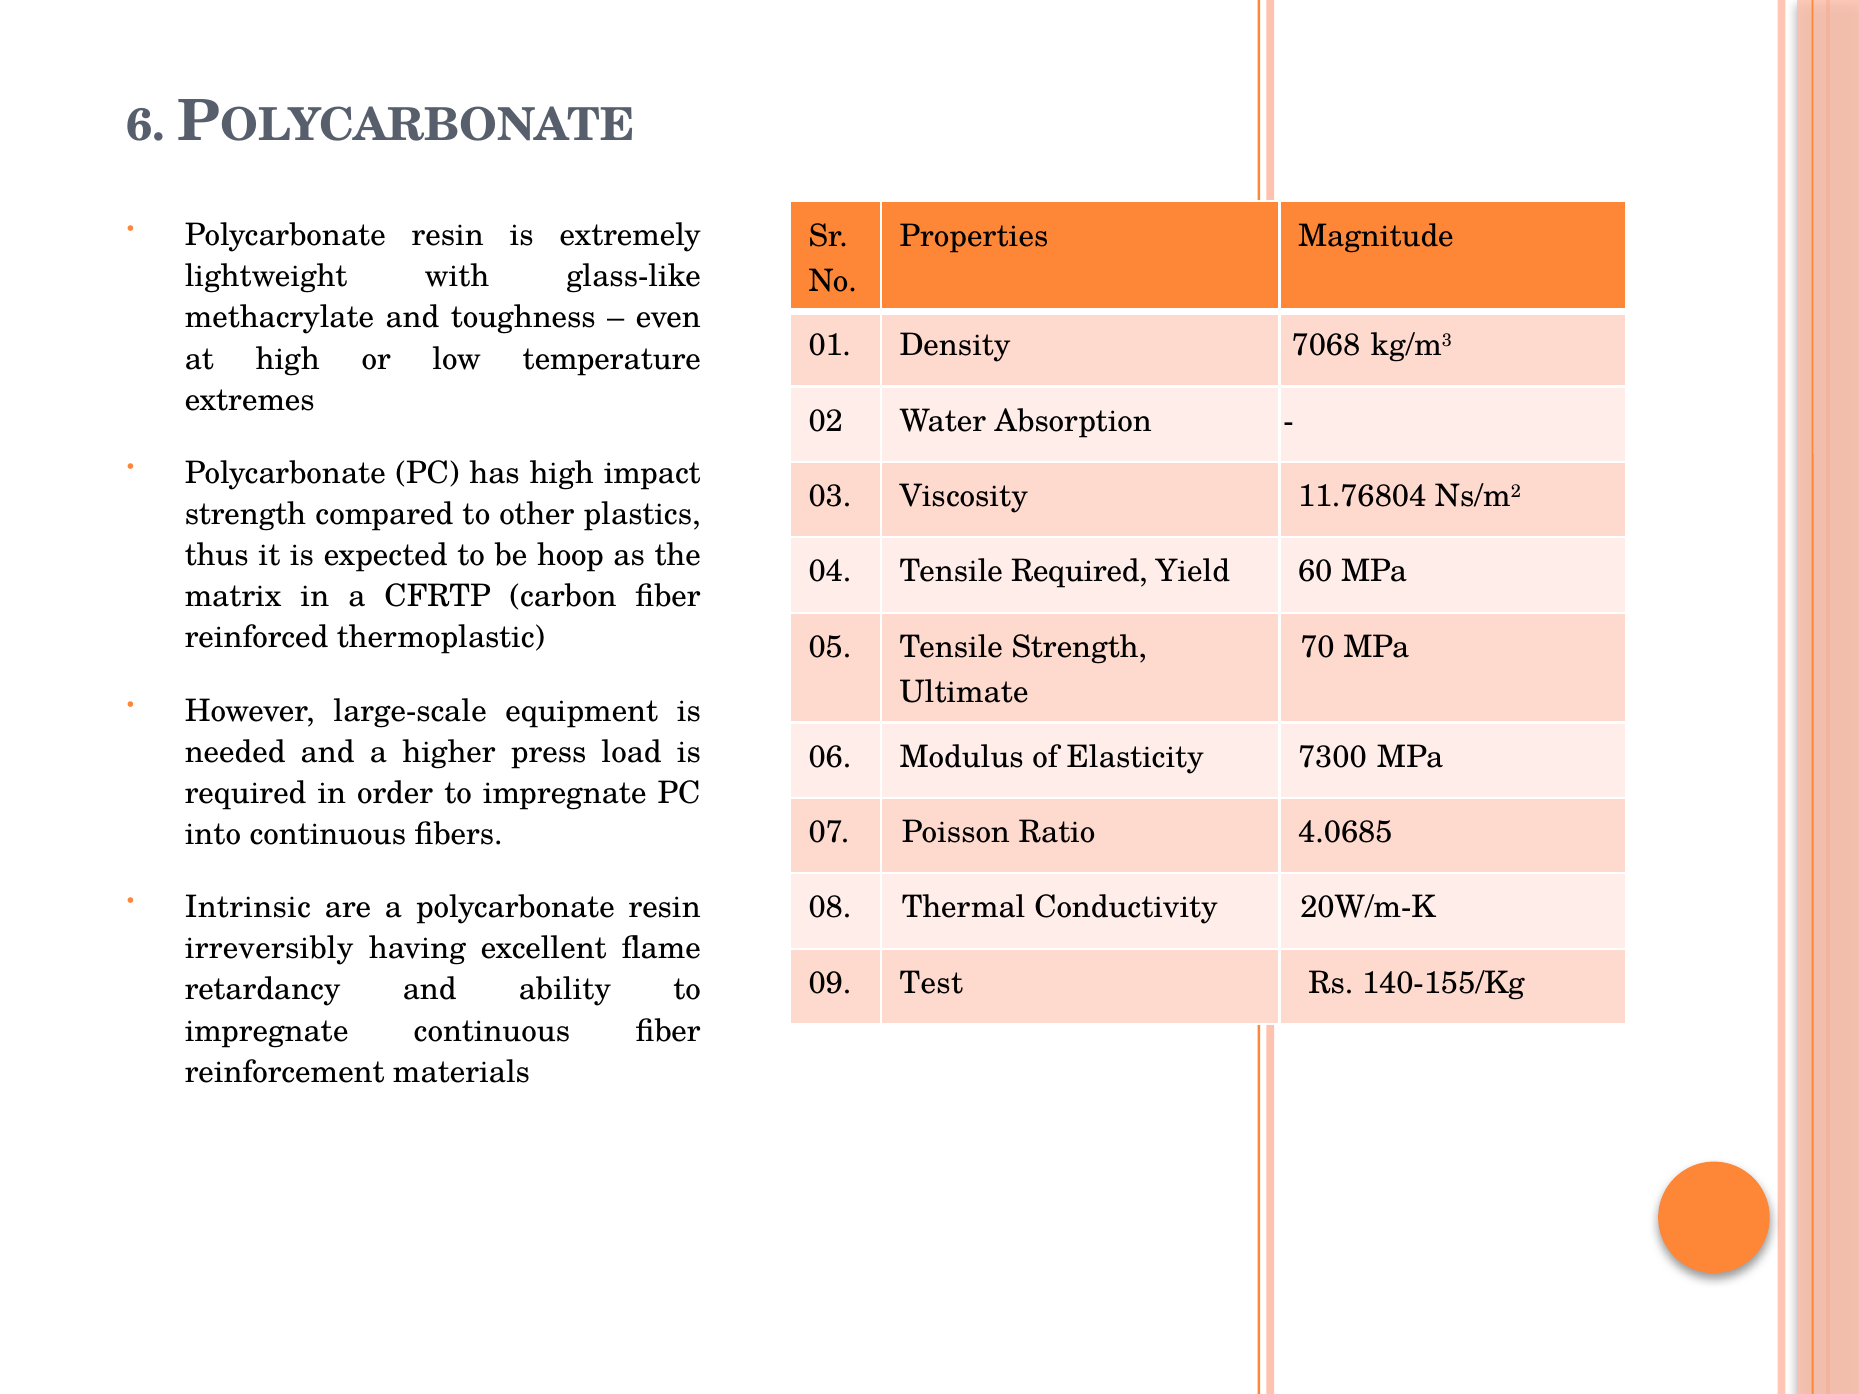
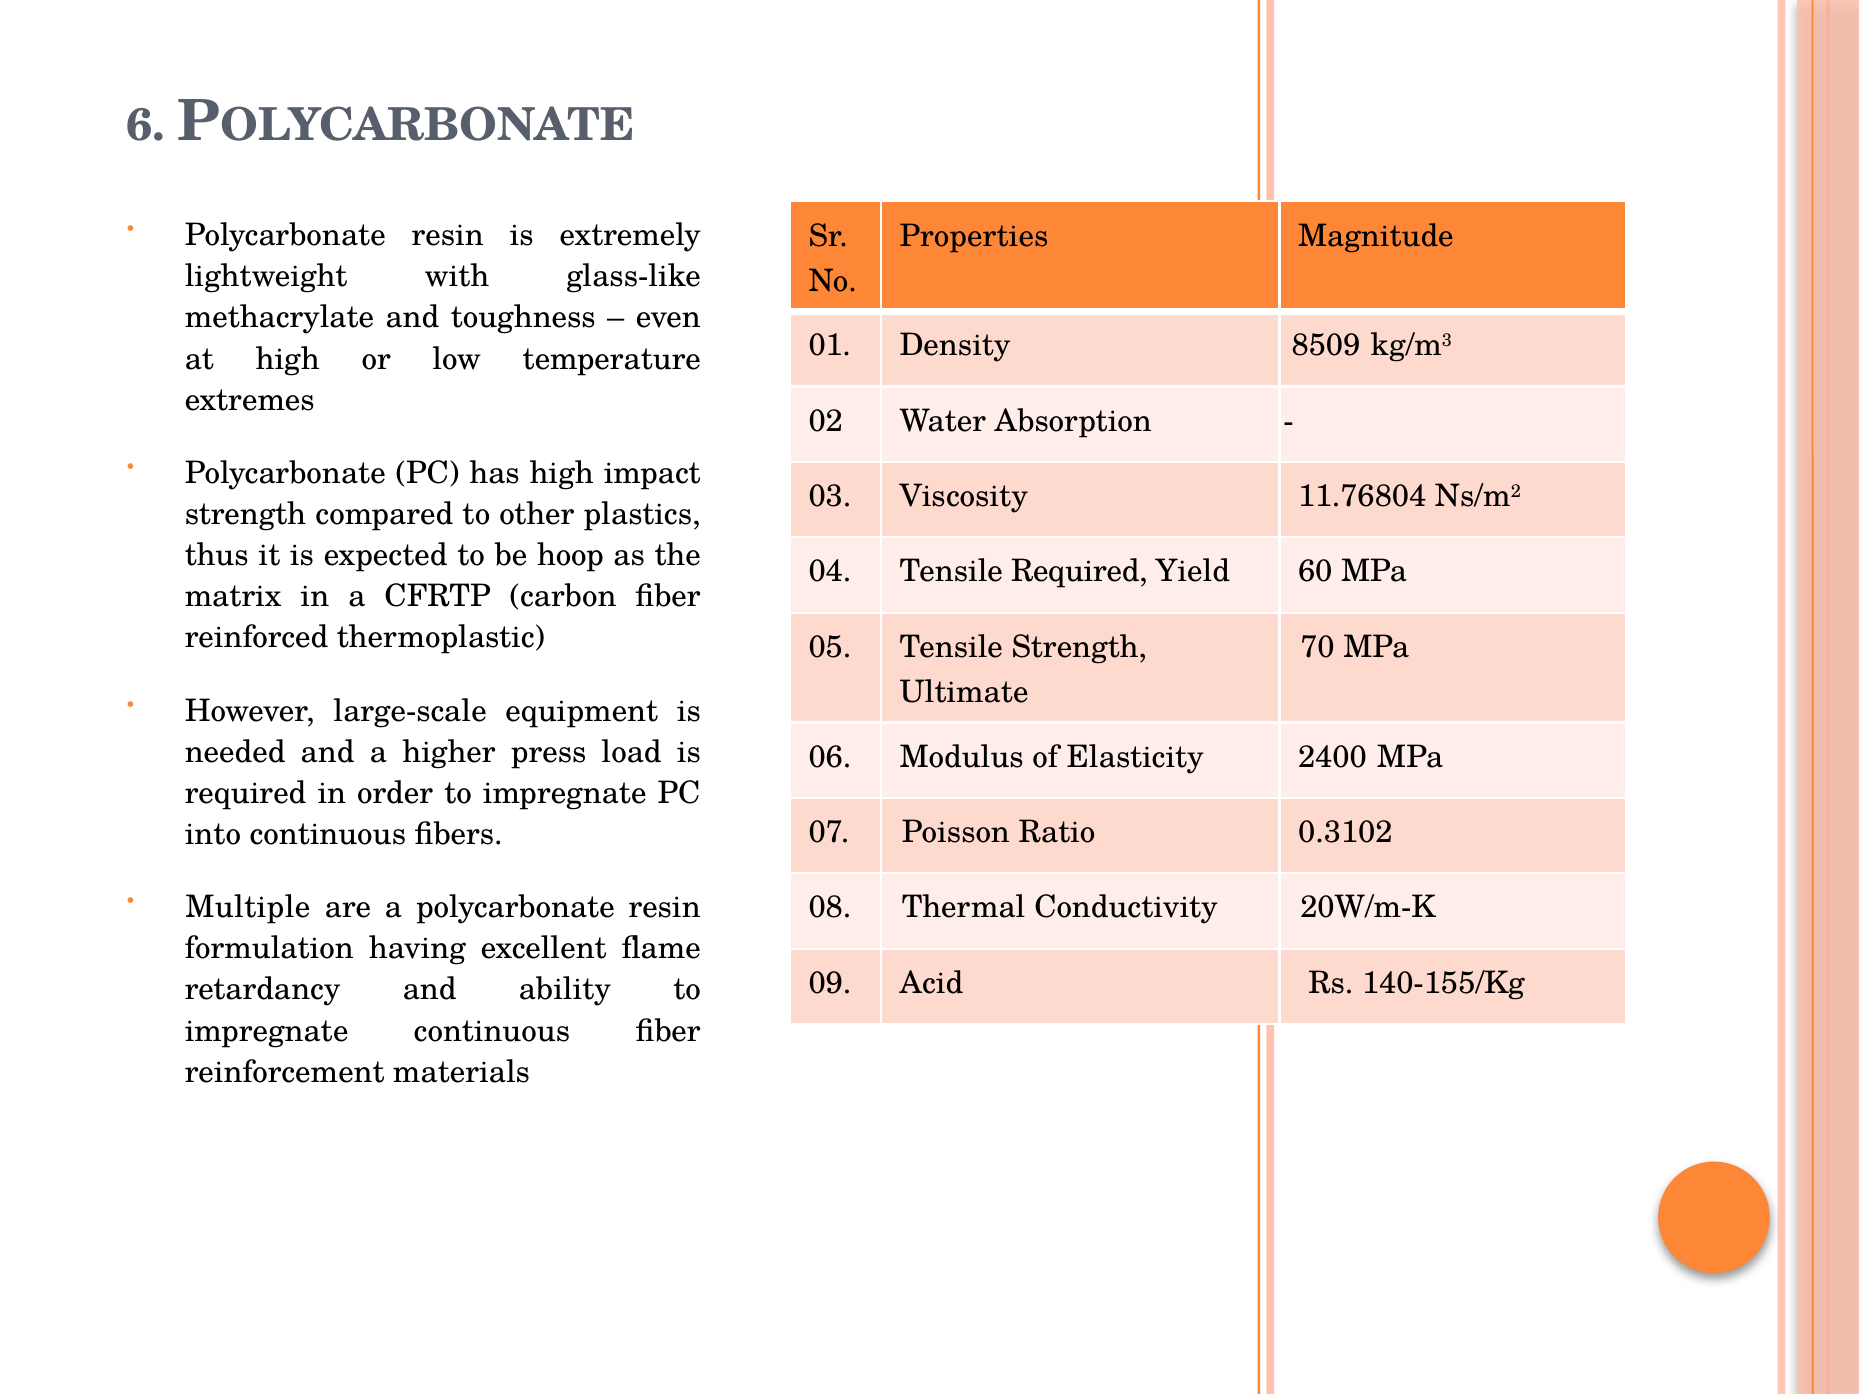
7068: 7068 -> 8509 (1326, 346)
7300: 7300 -> 2400 (1332, 757)
4.0685: 4.0685 -> 0.3102 (1345, 832)
Intrinsic: Intrinsic -> Multiple (248, 908)
irreversibly: irreversibly -> formulation (269, 949)
Test: Test -> Acid (931, 983)
